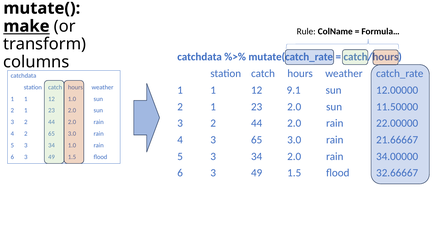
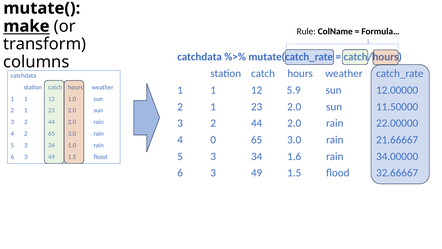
9.1: 9.1 -> 5.9 (294, 90)
4 3: 3 -> 0 (213, 140)
34 2.0: 2.0 -> 1.6 (294, 156)
